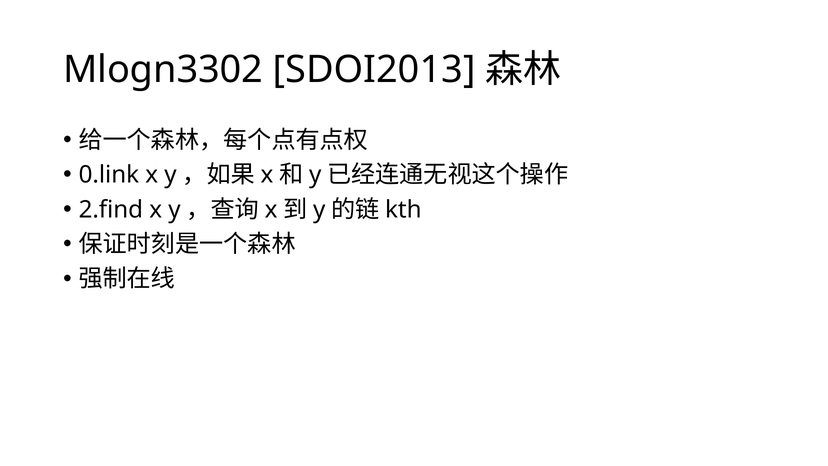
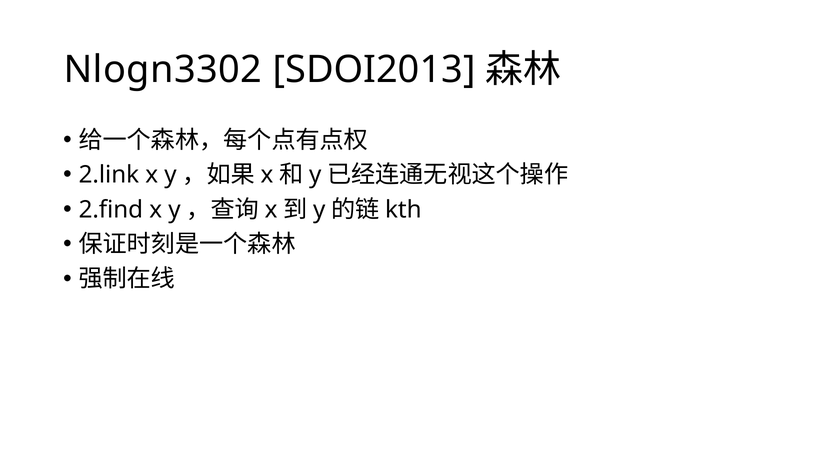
Mlogn3302: Mlogn3302 -> Nlogn3302 (163, 70)
0.link: 0.link -> 2.link (109, 175)
